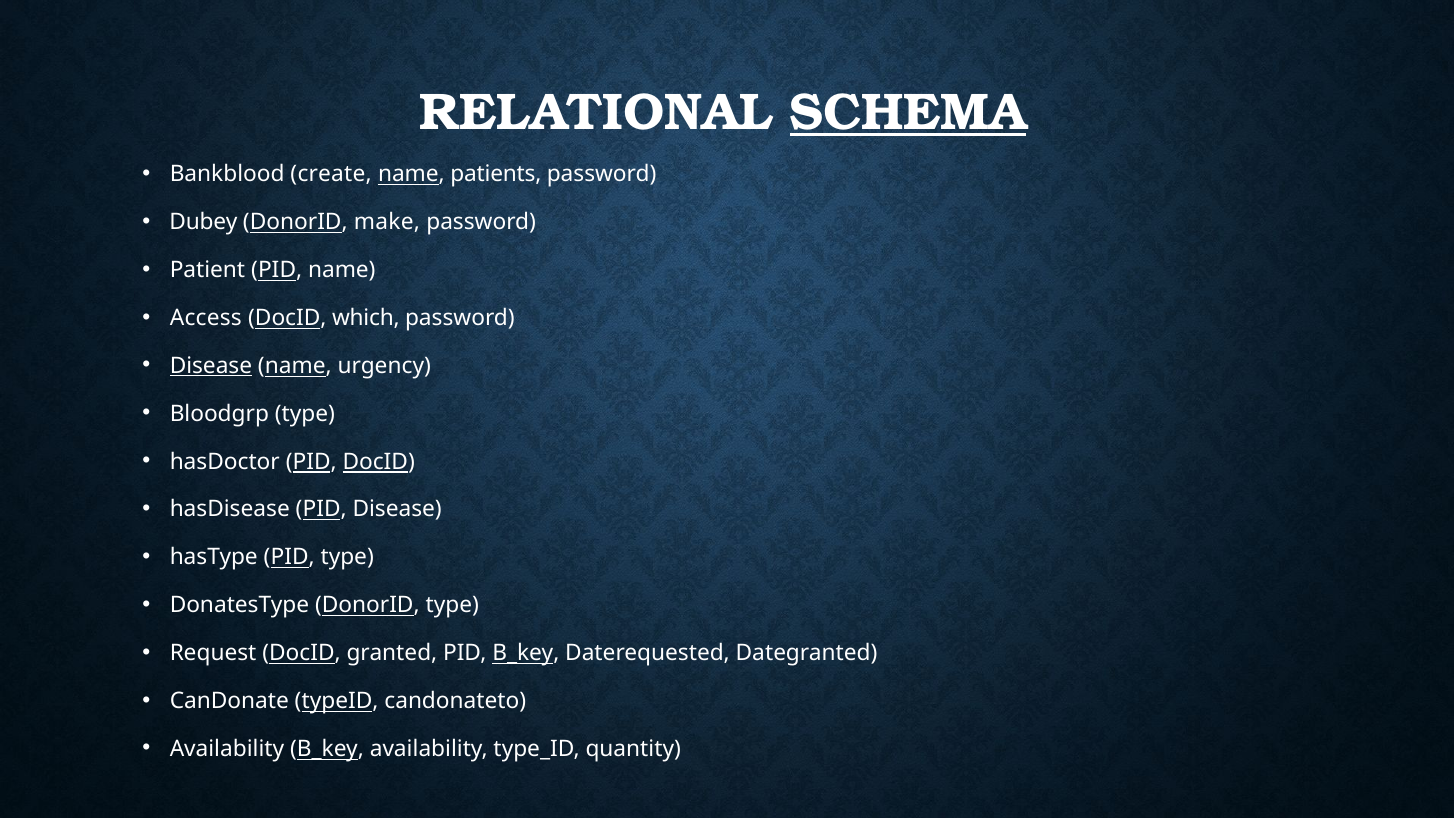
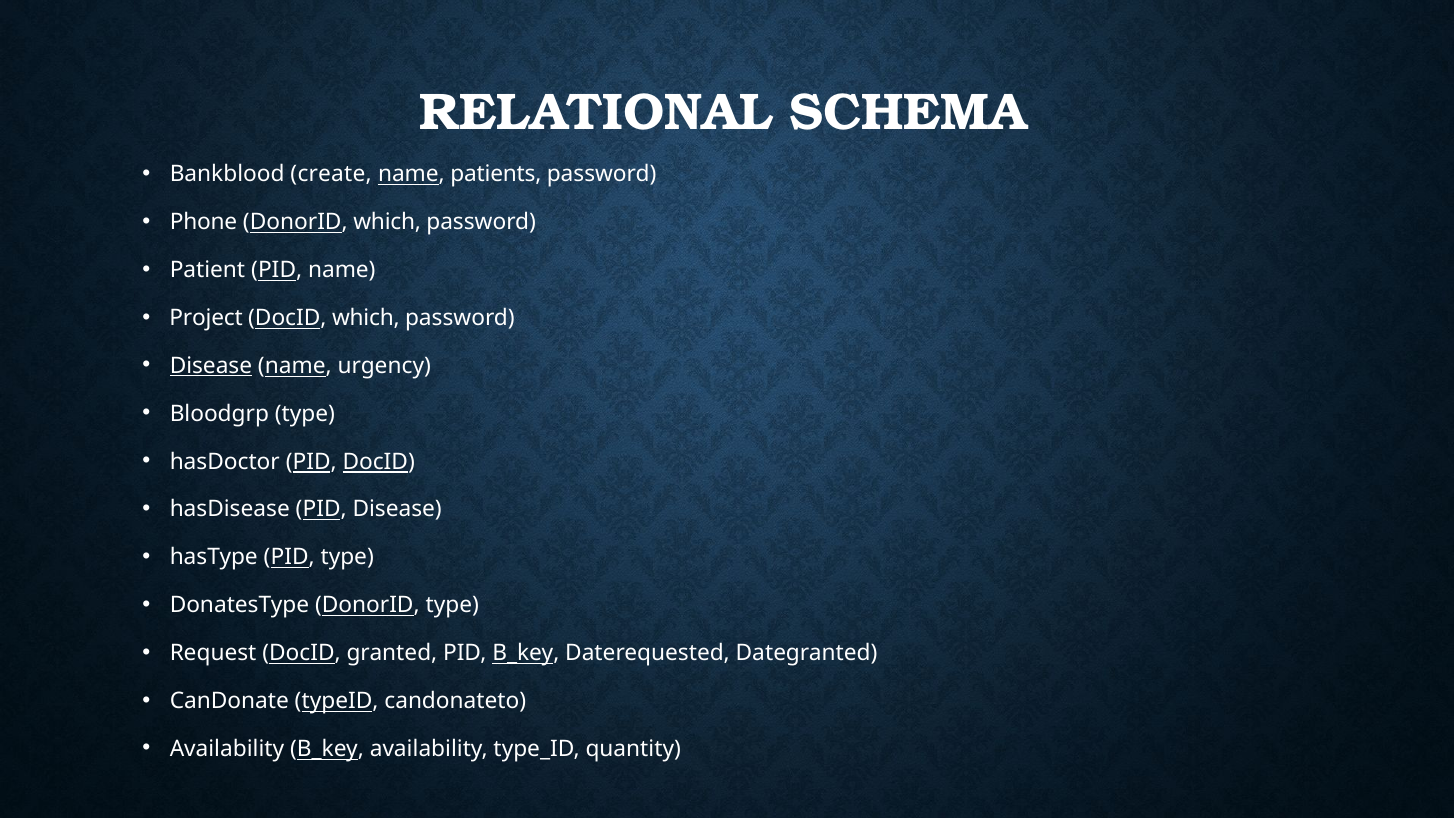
SCHEMA underline: present -> none (908, 112)
Dubey: Dubey -> Phone (204, 222)
DonorID make: make -> which (387, 222)
Access: Access -> Project (206, 318)
